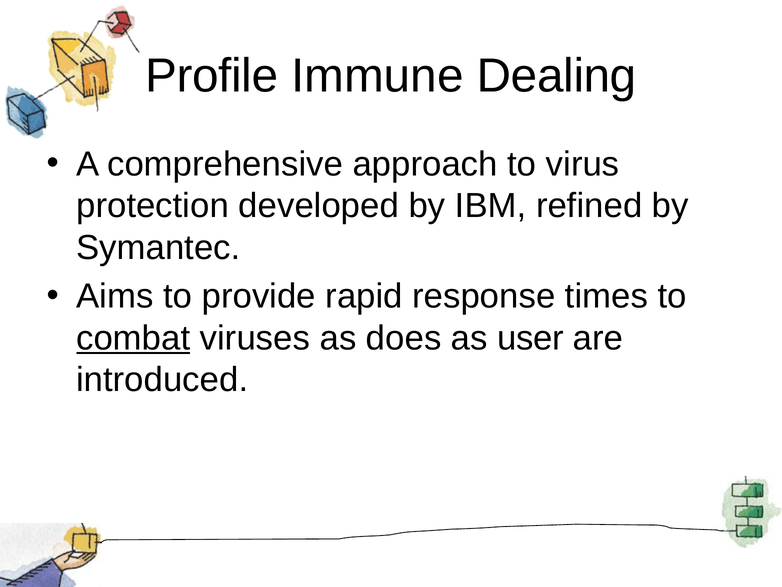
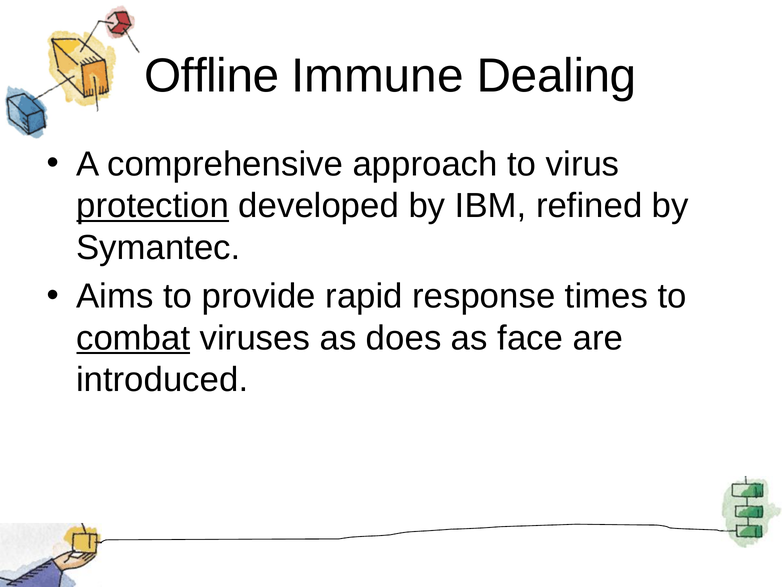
Profile: Profile -> Offline (212, 76)
protection underline: none -> present (153, 206)
user: user -> face (530, 338)
